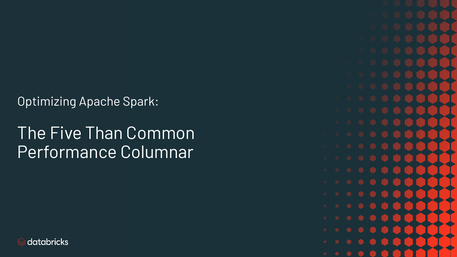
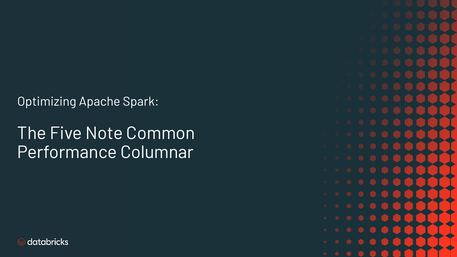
Than: Than -> Note (104, 133)
